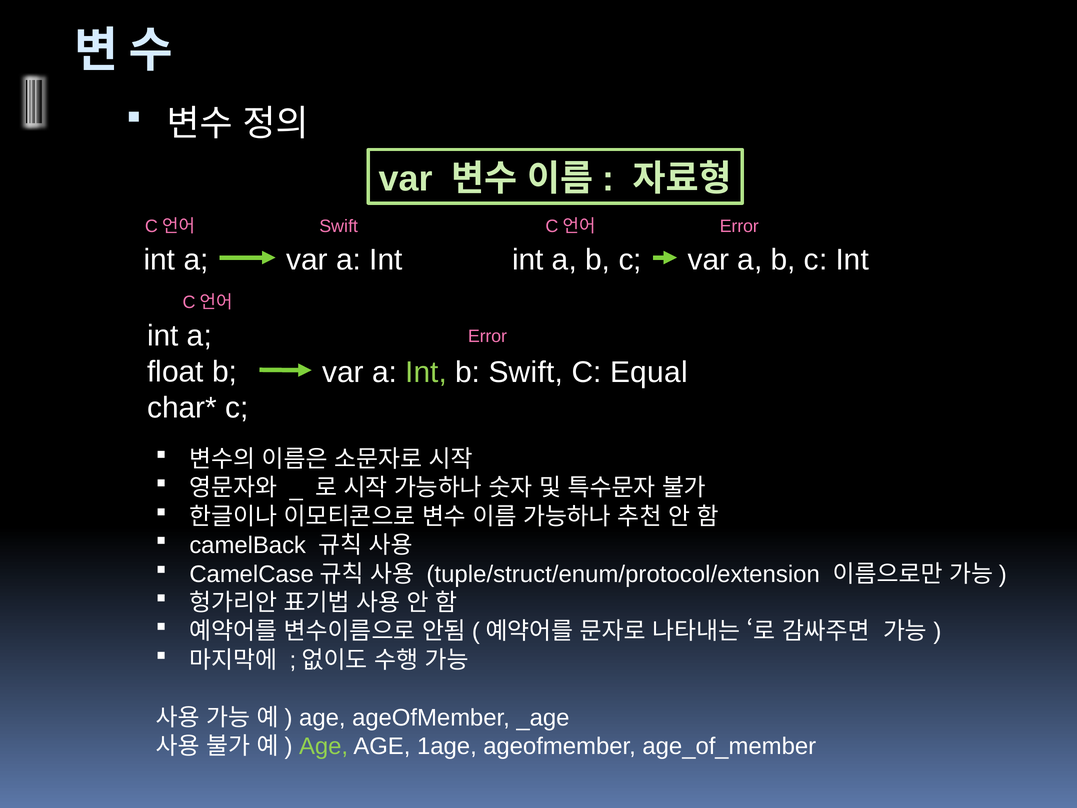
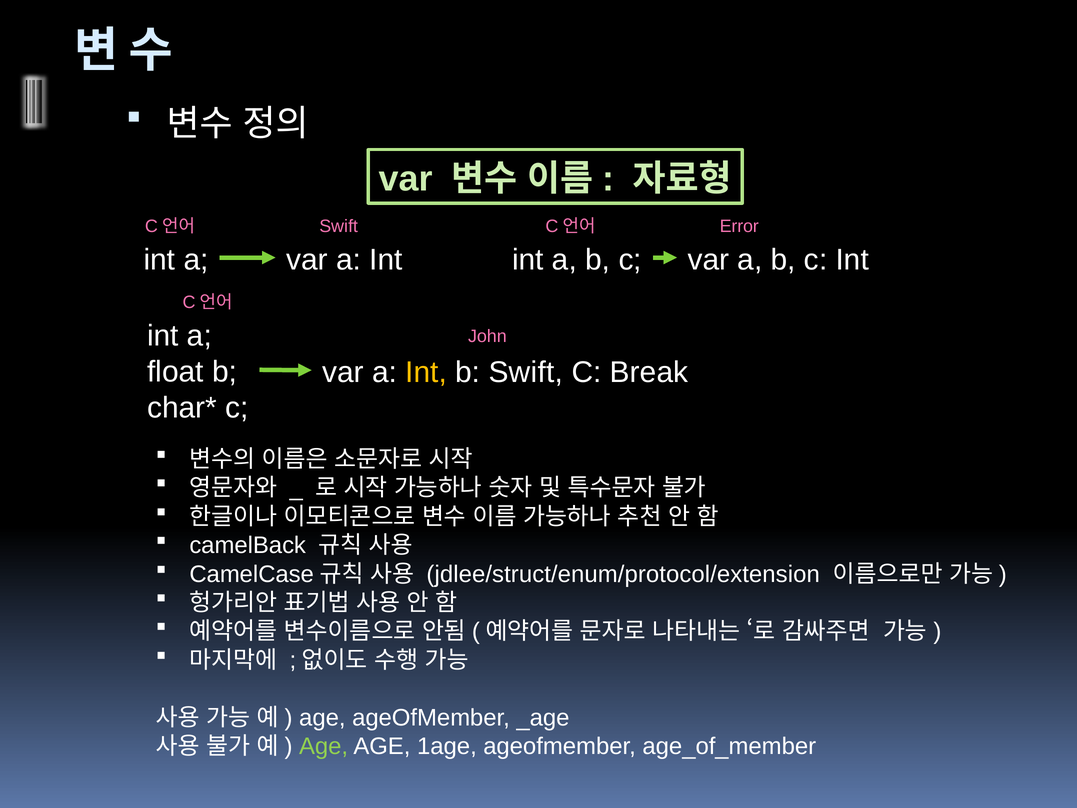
Error: Error -> John (487, 336)
Int colour: light green -> yellow (426, 372)
Equal: Equal -> Break (649, 372)
tuple/struct/enum/protocol/extension: tuple/struct/enum/protocol/extension -> jdlee/struct/enum/protocol/extension (623, 574)
